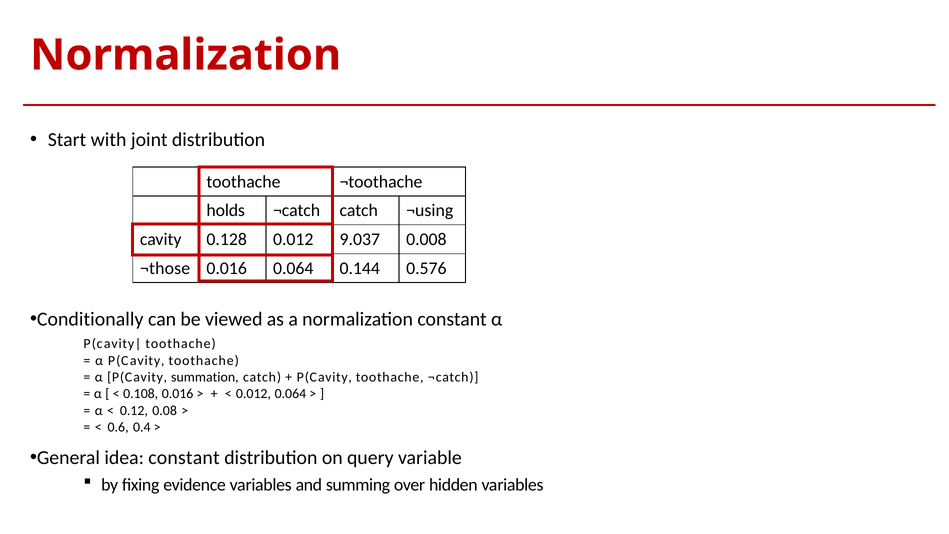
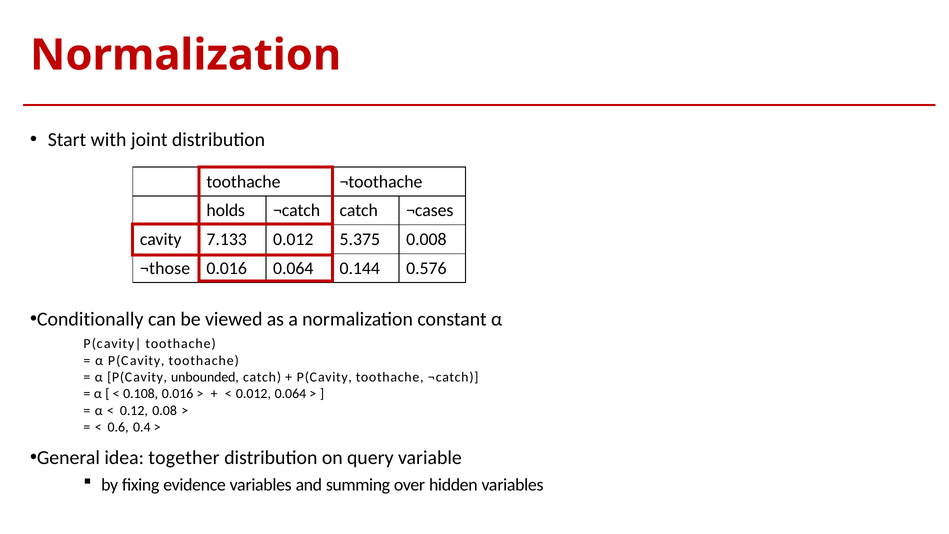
¬using: ¬using -> ¬cases (430, 211)
0.128: 0.128 -> 7.133 (227, 239)
9.037: 9.037 -> 5.375 (360, 239)
summation: summation -> unbounded (205, 377)
idea constant: constant -> together (184, 458)
